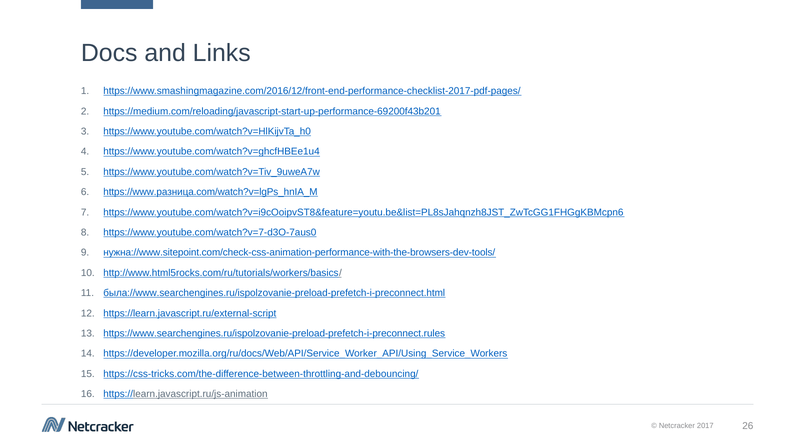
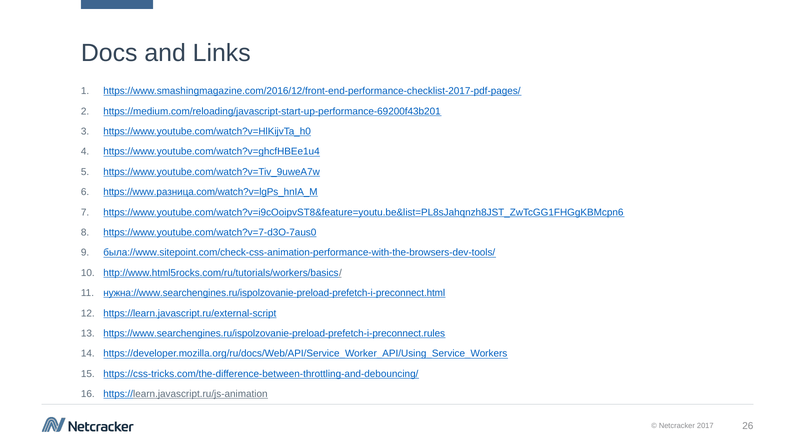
нужна://www.sitepoint.com/check-css-animation-performance-with-the-browsers-dev-tools/: нужна://www.sitepoint.com/check-css-animation-performance-with-the-browsers-dev-tools/ -> была://www.sitepoint.com/check-css-animation-performance-with-the-browsers-dev-tools/ (299, 253)
была://www.searchengines.ru/ispolzovanie-preload-prefetch-i-preconnect.html: была://www.searchengines.ru/ispolzovanie-preload-prefetch-i-preconnect.html -> нужна://www.searchengines.ru/ispolzovanie-preload-prefetch-i-preconnect.html (274, 293)
